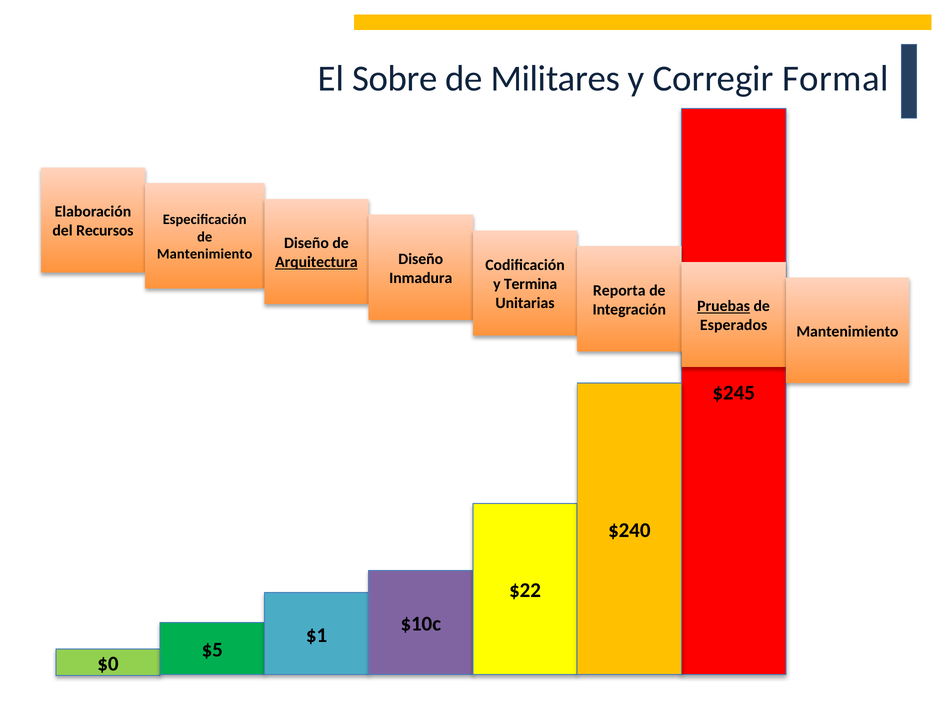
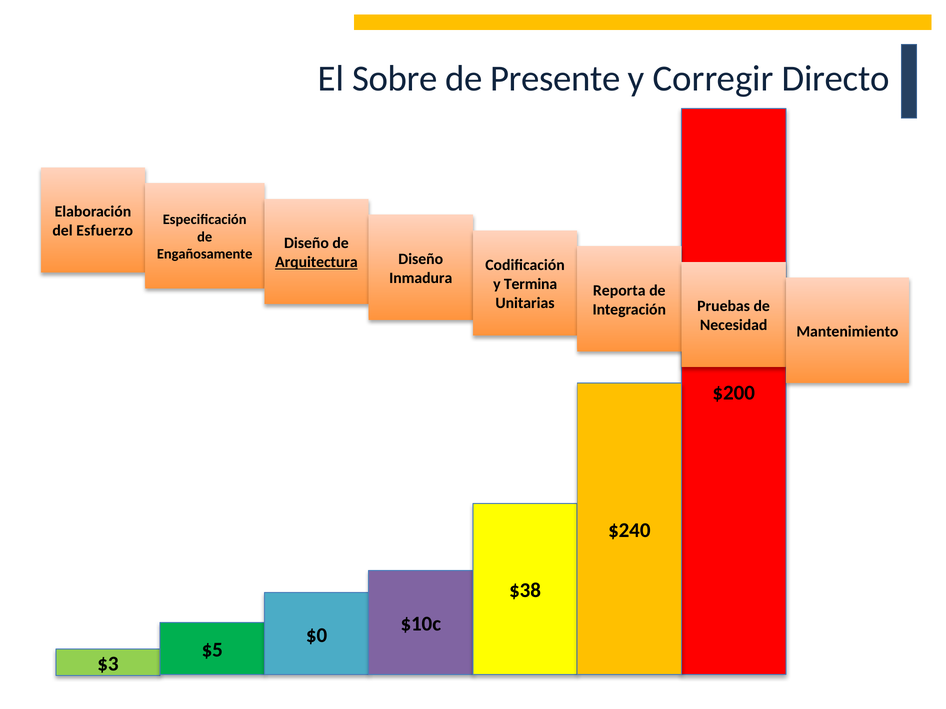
Militares: Militares -> Presente (555, 79)
Formal: Formal -> Directo (836, 79)
Recursos: Recursos -> Esfuerzo (105, 231)
Mantenimiento: Mantenimiento -> Engañosamente (205, 254)
Pruebas underline: present -> none (724, 306)
Esperados: Esperados -> Necesidad (734, 325)
$245: $245 -> $200 (734, 393)
$22: $22 -> $38 (525, 591)
$1: $1 -> $0 (317, 636)
$0: $0 -> $3 (108, 664)
